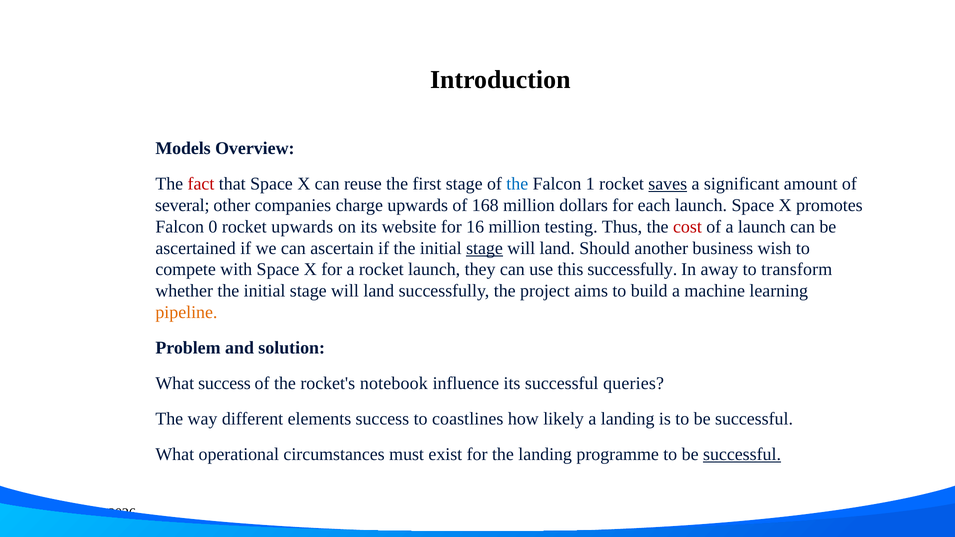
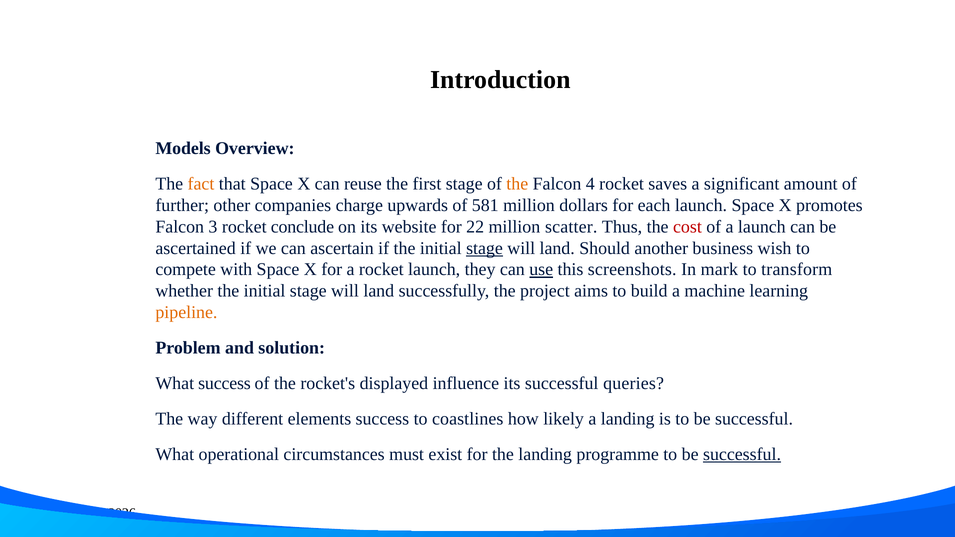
fact colour: red -> orange (201, 184)
the colour: blue -> orange (517, 184)
1: 1 -> 4 (590, 184)
saves underline: present -> none (668, 184)
several: several -> further (182, 205)
168: 168 -> 581 (485, 205)
0: 0 -> 3 (213, 227)
rocket upwards: upwards -> conclude (302, 227)
16: 16 -> 22 (475, 227)
testing: testing -> scatter (571, 227)
use underline: none -> present (541, 270)
this successfully: successfully -> screenshots (632, 270)
away: away -> mark (719, 270)
notebook: notebook -> displayed (394, 383)
